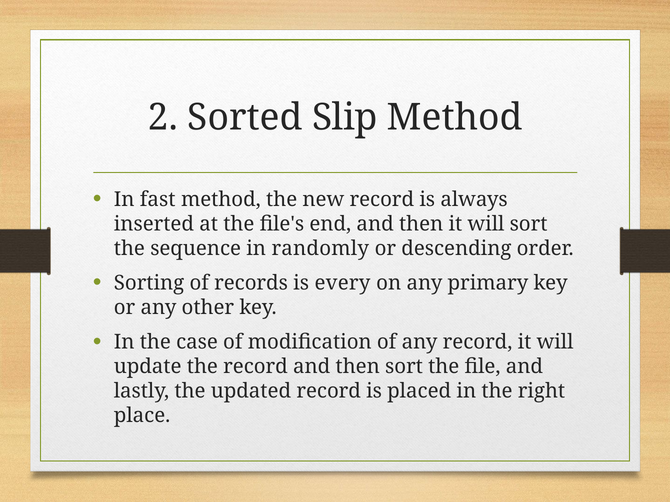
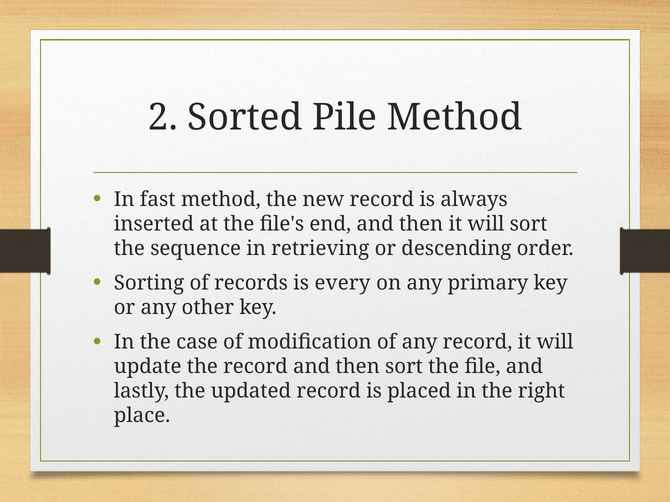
Slip: Slip -> Pile (345, 117)
randomly: randomly -> retrieving (320, 249)
